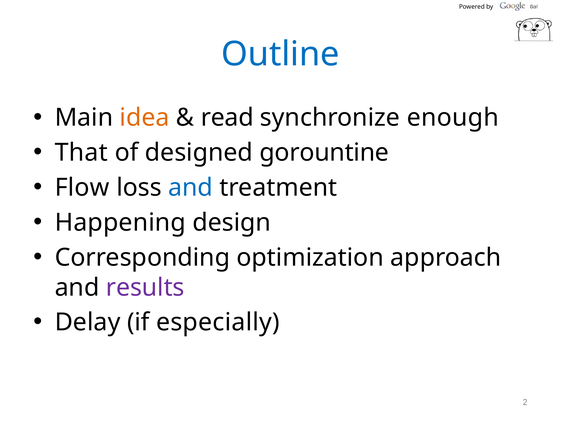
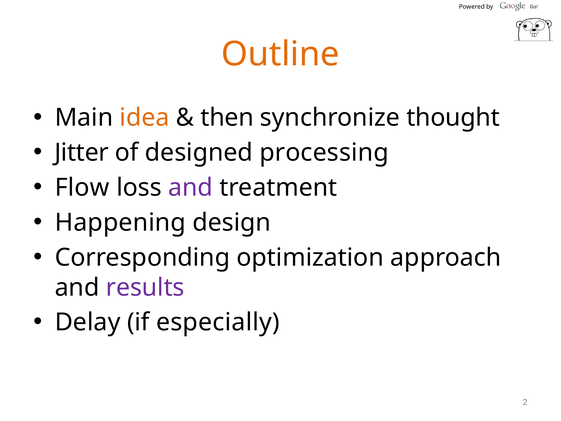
Outline colour: blue -> orange (280, 54)
read: read -> then (227, 118)
enough: enough -> thought (453, 118)
That: That -> Jitter (82, 153)
gorountine: gorountine -> processing (324, 153)
and colour: blue -> purple (191, 188)
